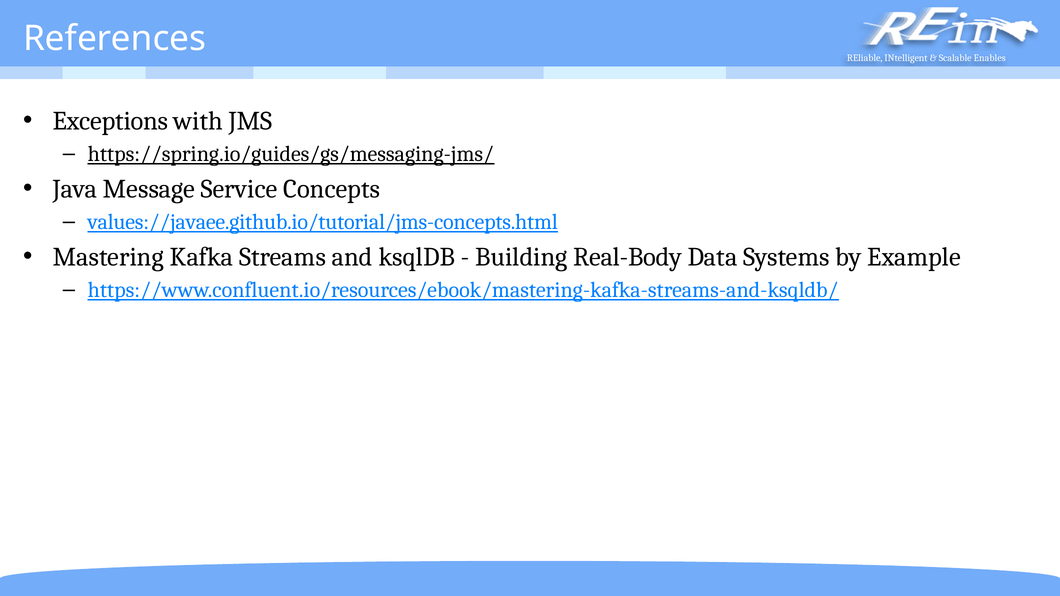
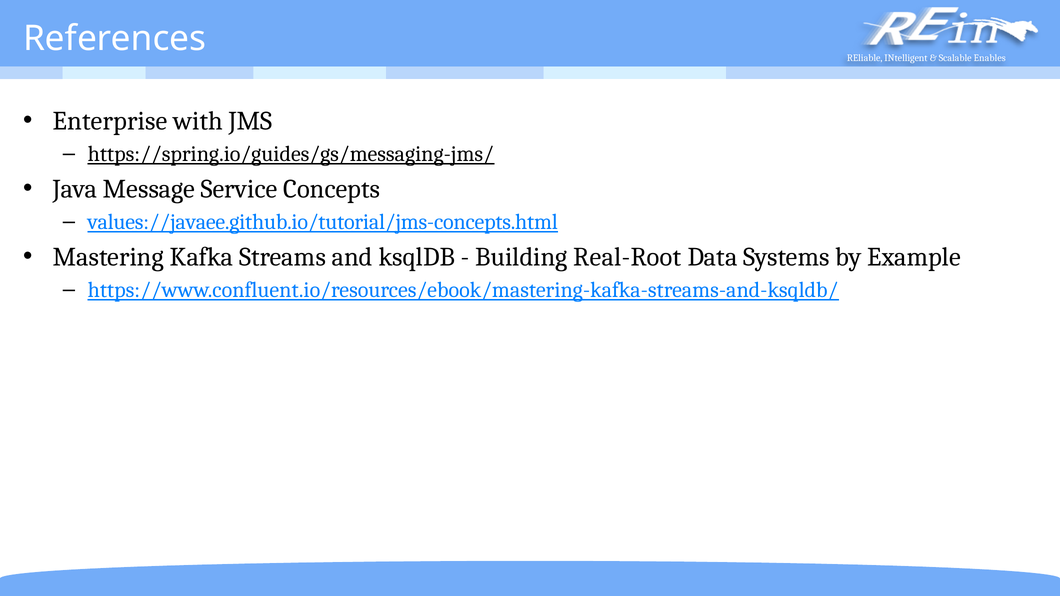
Exceptions: Exceptions -> Enterprise (110, 121)
Real-Body: Real-Body -> Real-Root (627, 257)
